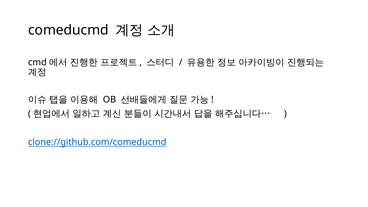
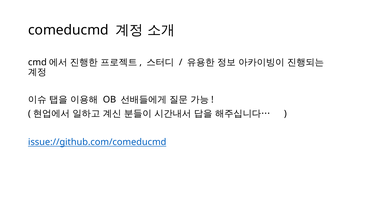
clone://github.com/comeducmd: clone://github.com/comeducmd -> issue://github.com/comeducmd (97, 142)
